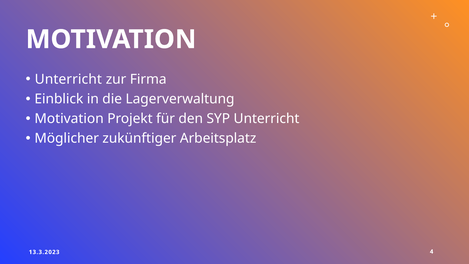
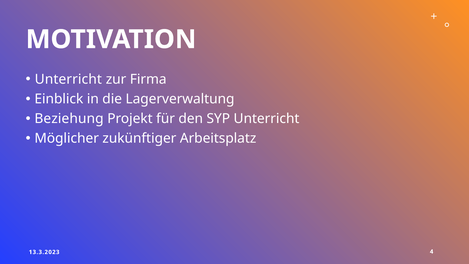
Motivation: Motivation -> Beziehung (69, 119)
